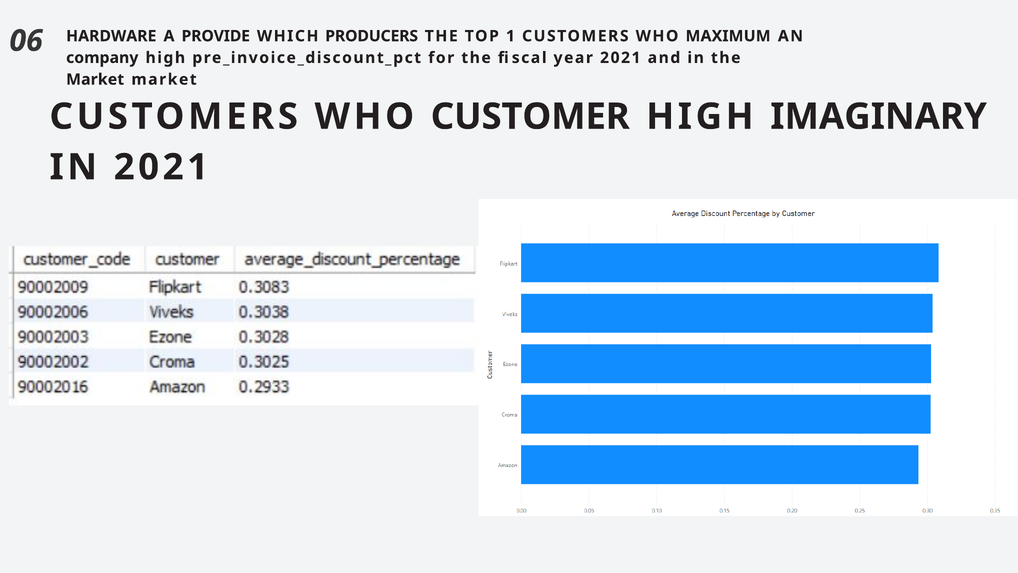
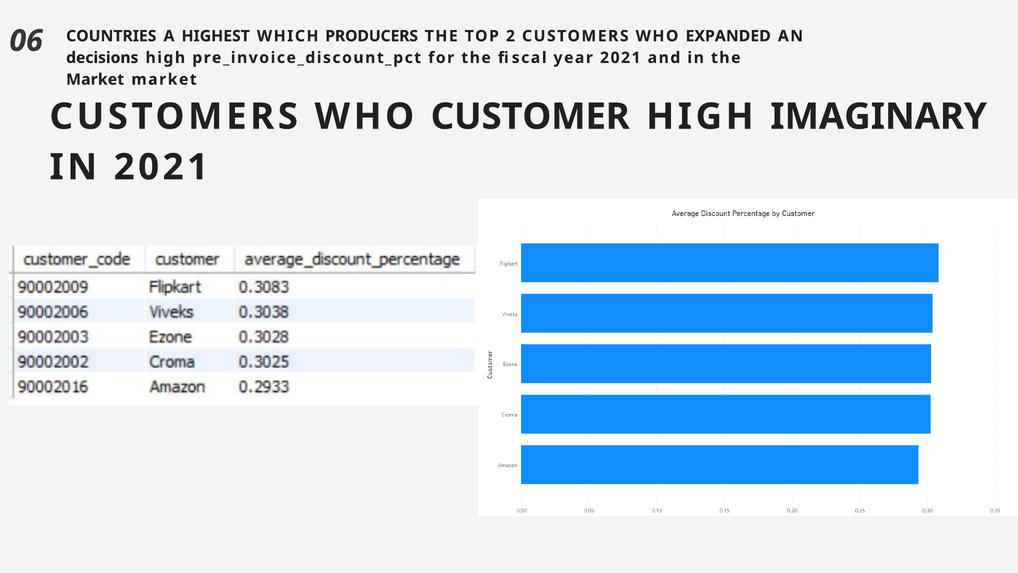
HARDWARE: HARDWARE -> COUNTRIES (111, 36)
PROVIDE: PROVIDE -> HIGHEST (216, 36)
1: 1 -> 2 (510, 36)
MAXIMUM: MAXIMUM -> EXPANDED (728, 36)
company: company -> decisions (102, 58)
